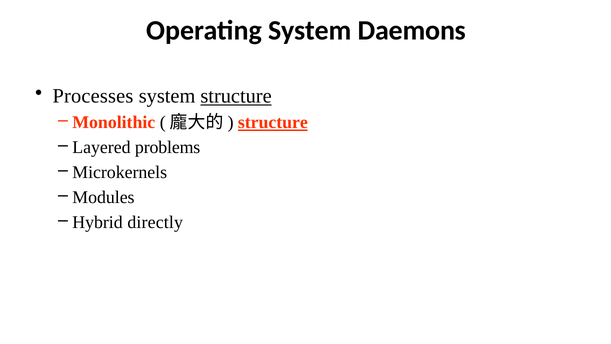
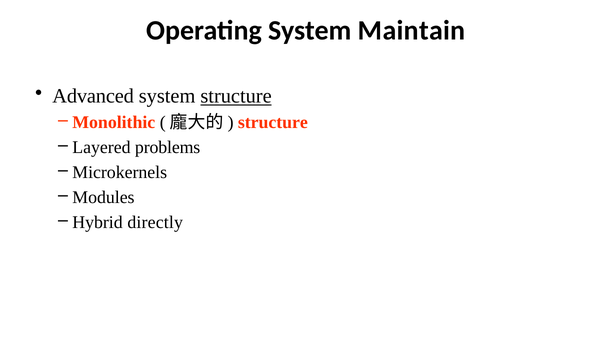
Daemons: Daemons -> Maintain (412, 31)
Processes: Processes -> Advanced (93, 96)
structure underline: present -> none (273, 122)
